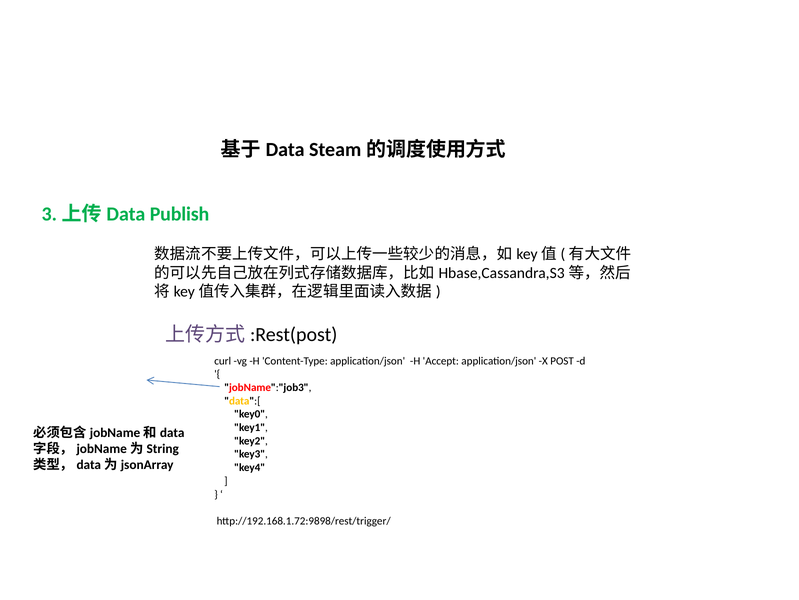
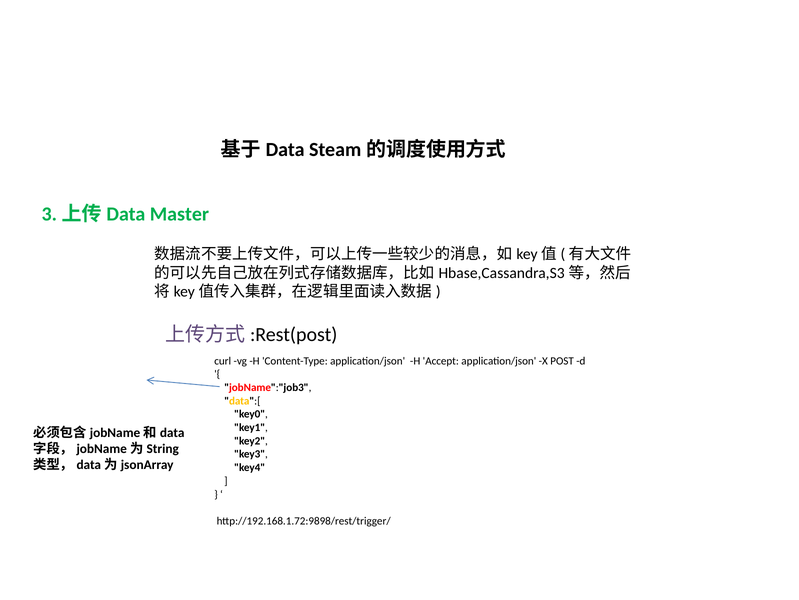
Publish: Publish -> Master (179, 214)
